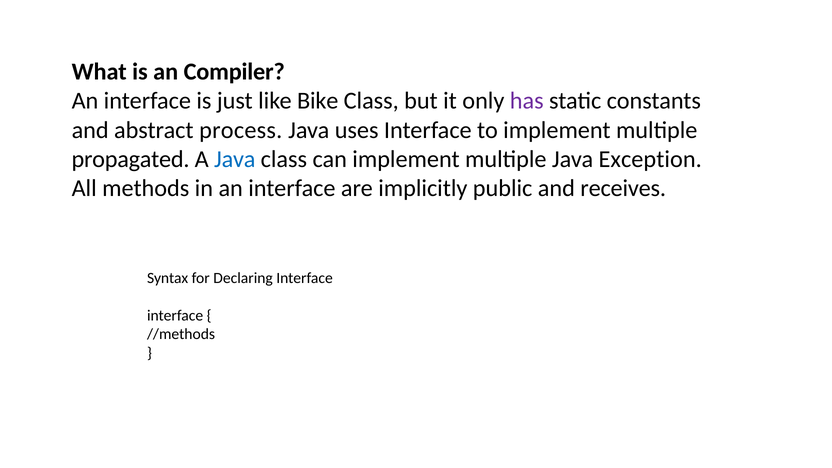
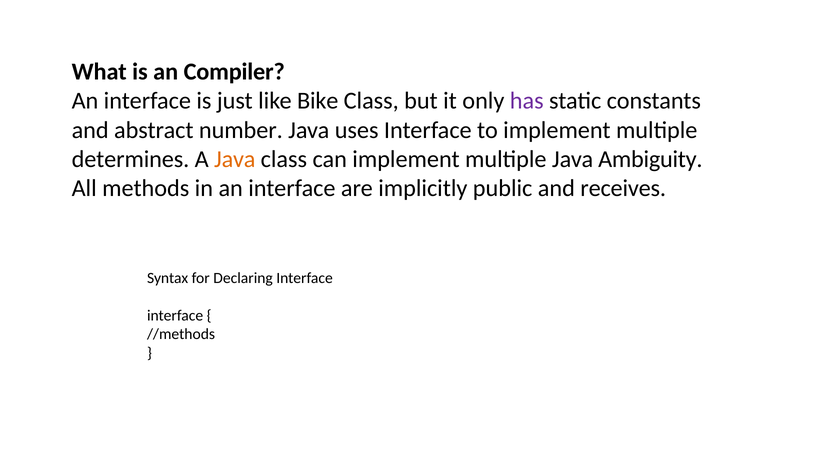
process: process -> number (241, 130)
propagated: propagated -> determines (130, 159)
Java colour: blue -> orange (235, 159)
Exception: Exception -> Ambiguity (650, 159)
